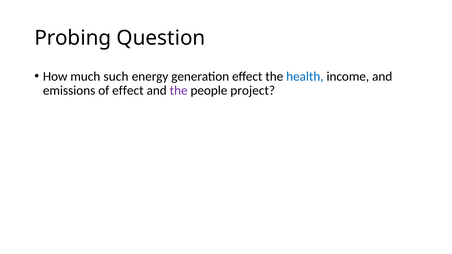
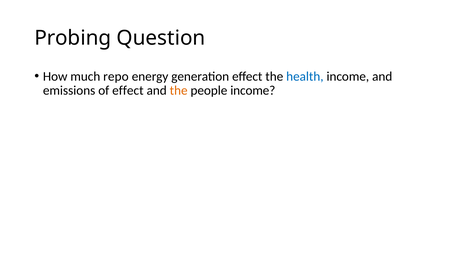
such: such -> repo (116, 76)
the colour: purple -> orange (179, 91)
people project: project -> income (253, 91)
